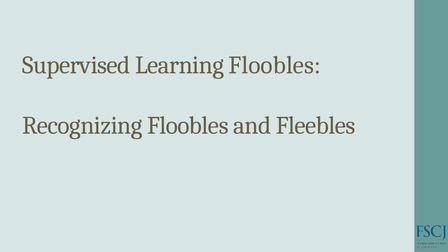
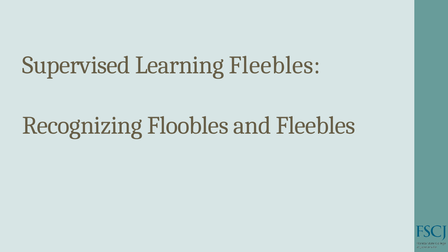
Learning Floobles: Floobles -> Fleebles (275, 65)
